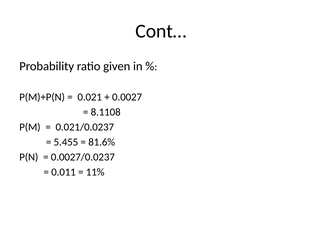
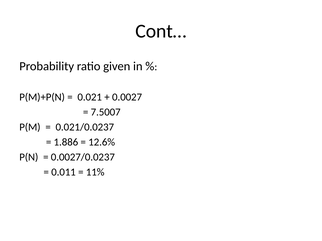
8.1108: 8.1108 -> 7.5007 (106, 112)
5.455: 5.455 -> 1.886 (66, 142)
81.6%: 81.6% -> 12.6% (102, 142)
